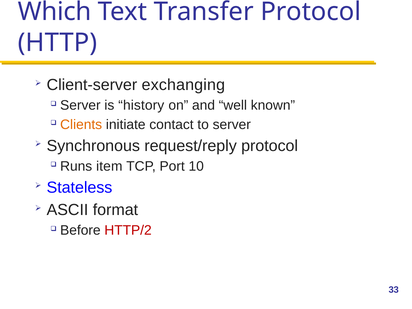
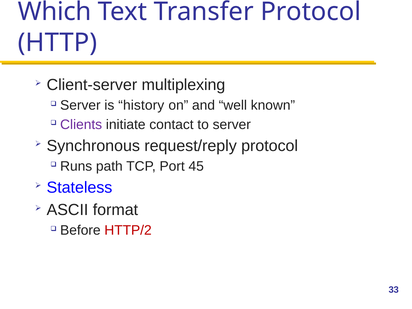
exchanging: exchanging -> multiplexing (183, 85)
Clients colour: orange -> purple (81, 125)
item: item -> path (109, 166)
10: 10 -> 45 (196, 166)
